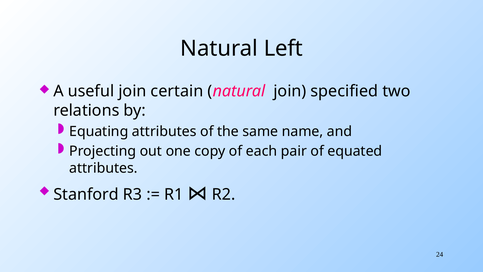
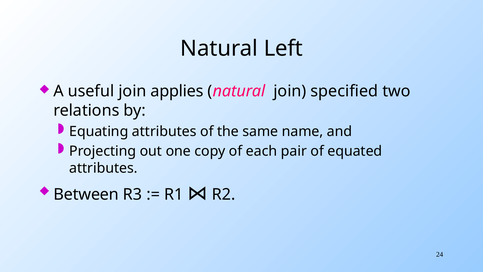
certain: certain -> applies (177, 91)
Stanford: Stanford -> Between (86, 194)
